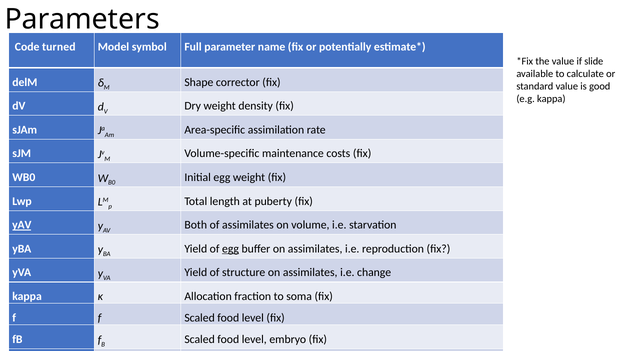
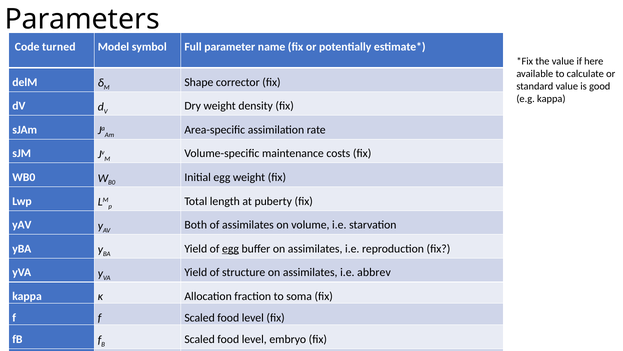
slide: slide -> here (594, 61)
yAV underline: present -> none (22, 225)
change: change -> abbrev (374, 272)
